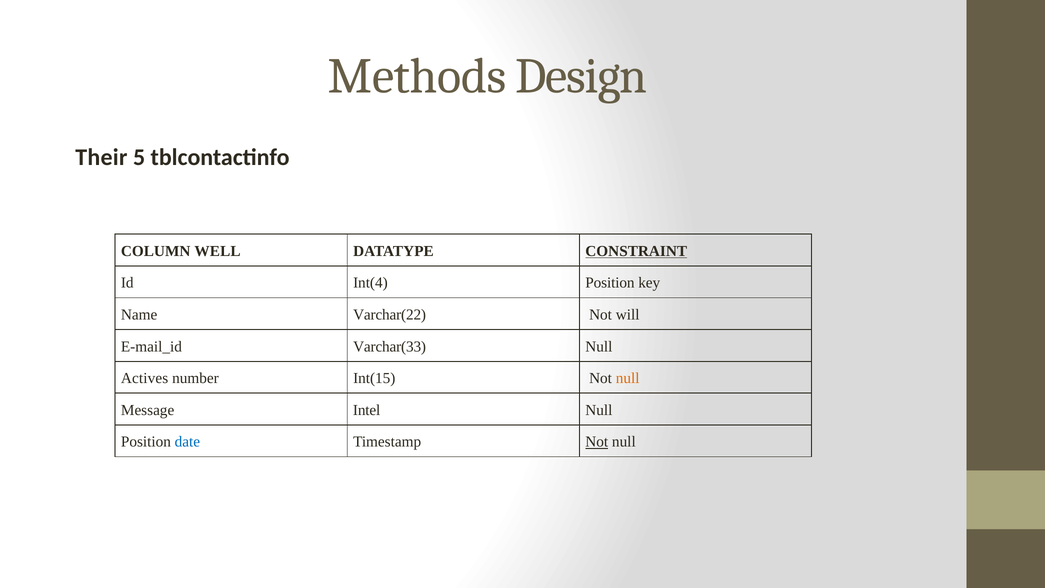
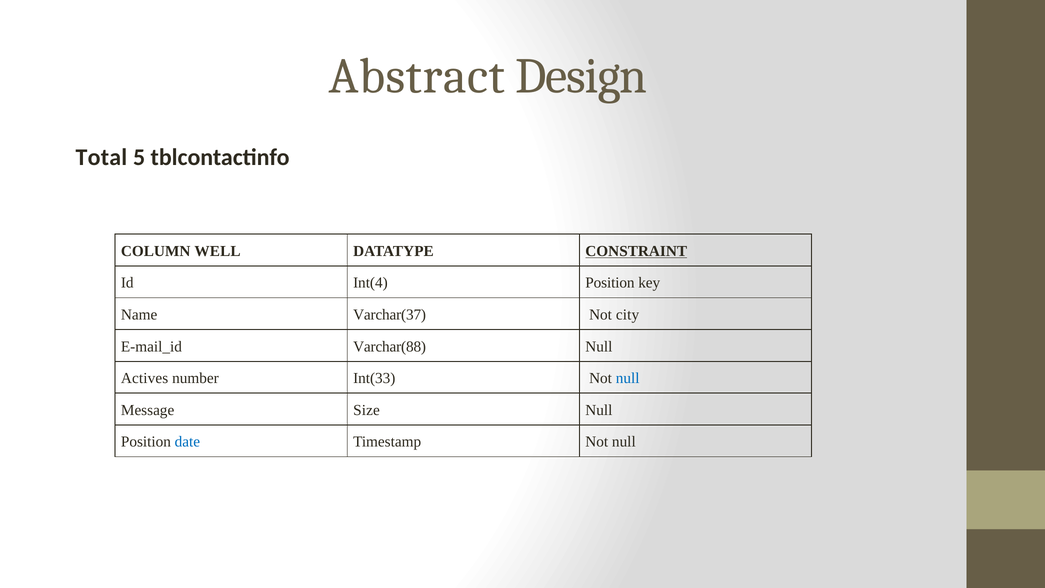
Methods: Methods -> Abstract (417, 76)
Their: Their -> Total (101, 157)
Varchar(22: Varchar(22 -> Varchar(37 (390, 315)
will: will -> city (628, 315)
Varchar(33: Varchar(33 -> Varchar(88 (390, 346)
Int(15: Int(15 -> Int(33 (374, 378)
null colour: orange -> blue (628, 378)
Intel: Intel -> Size (366, 410)
Not underline: present -> none (597, 442)
